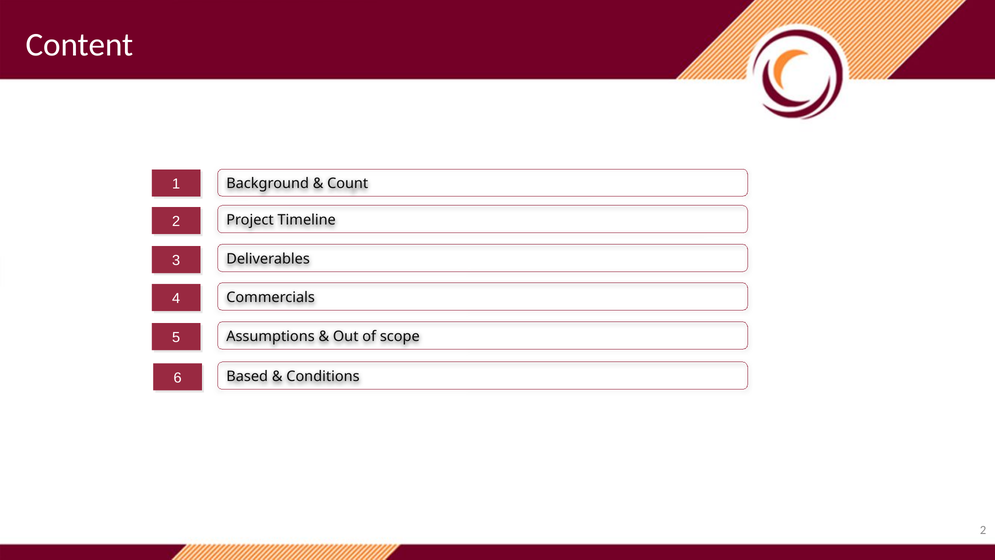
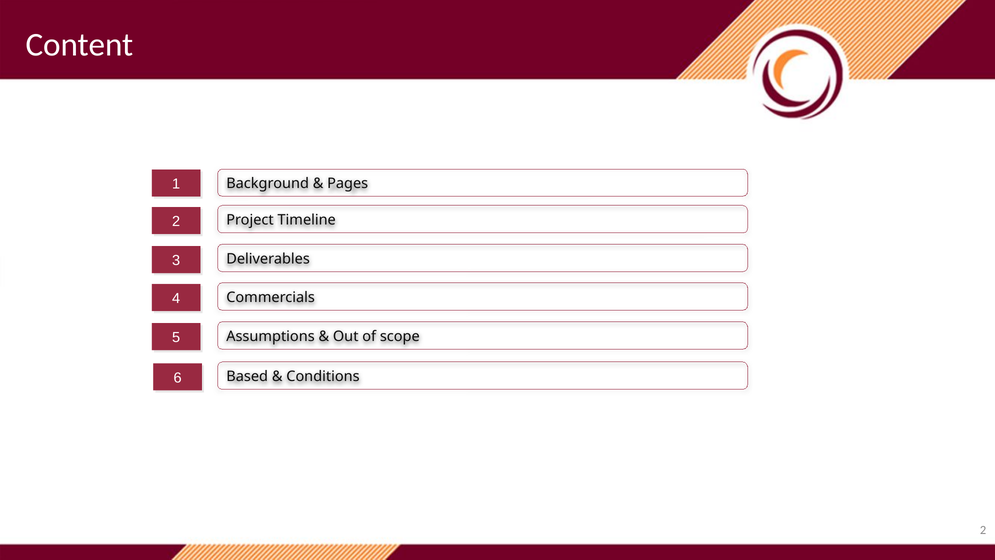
Count: Count -> Pages (348, 183)
